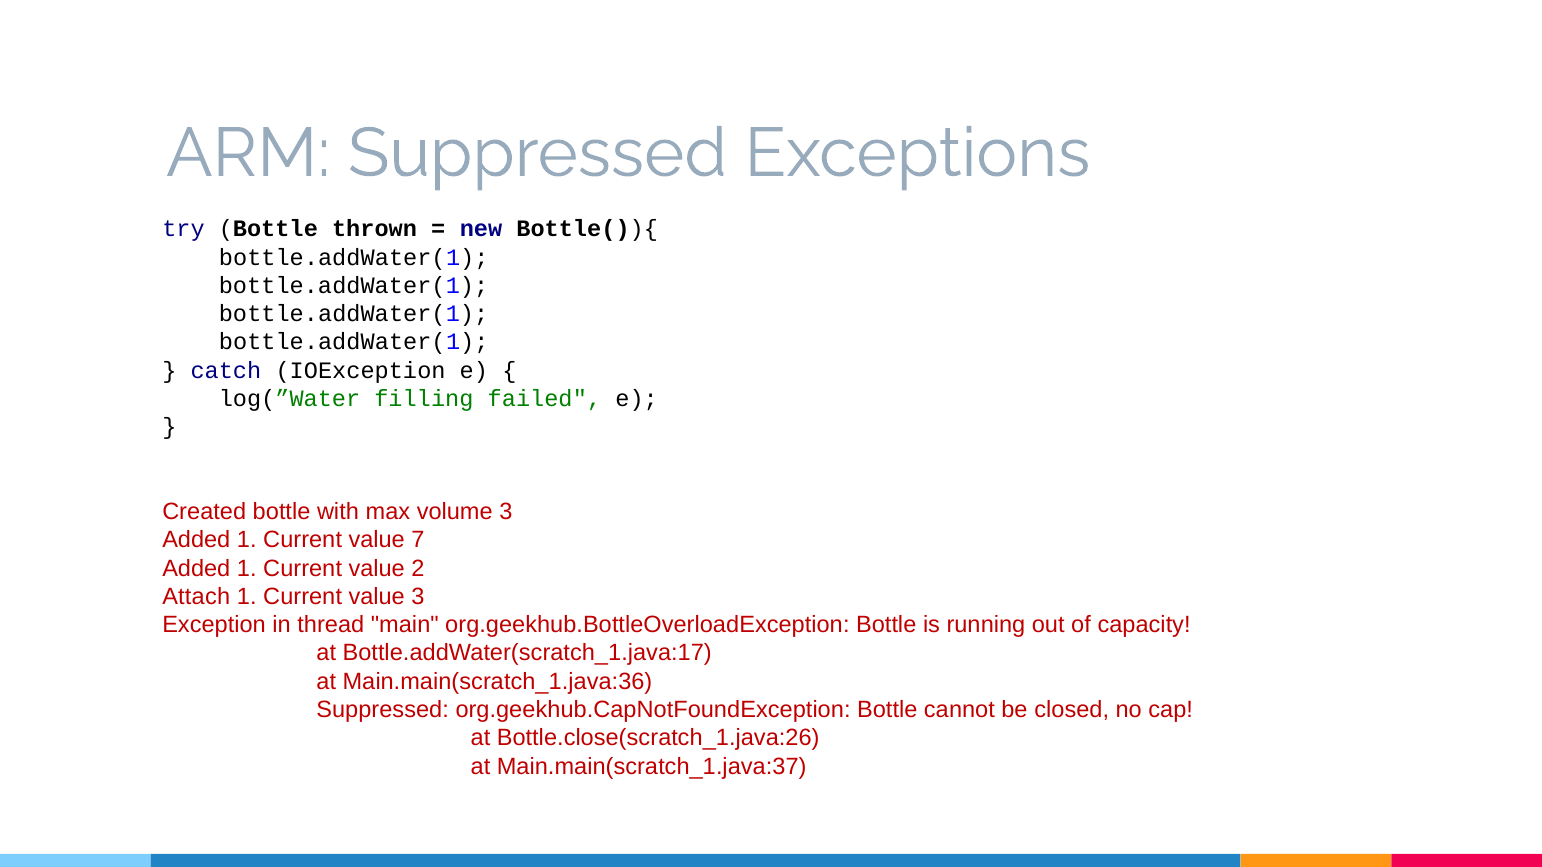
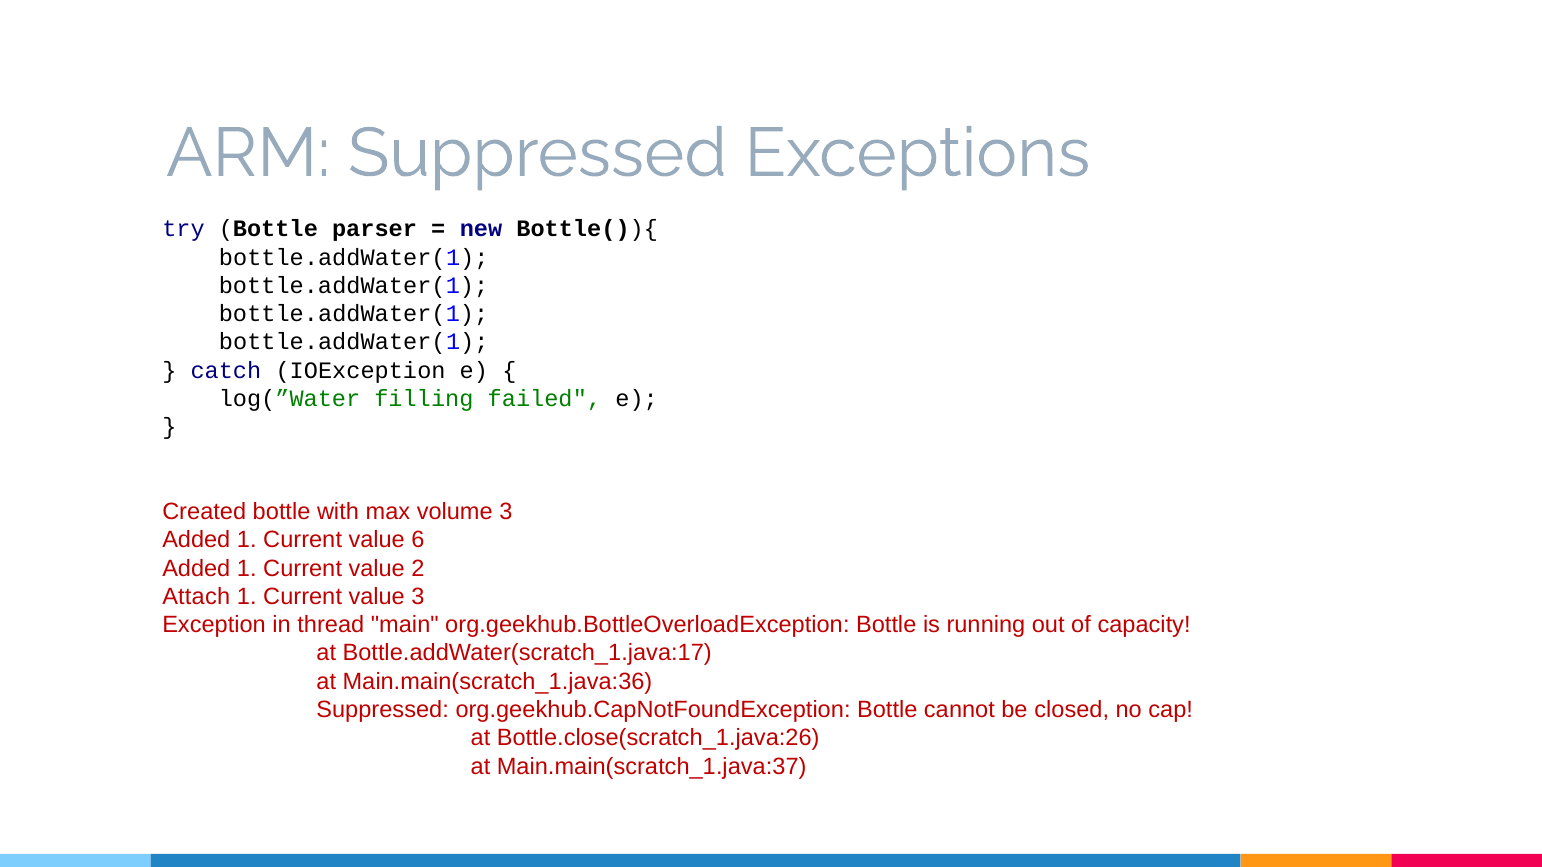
thrown: thrown -> parser (375, 229)
7: 7 -> 6 (418, 540)
